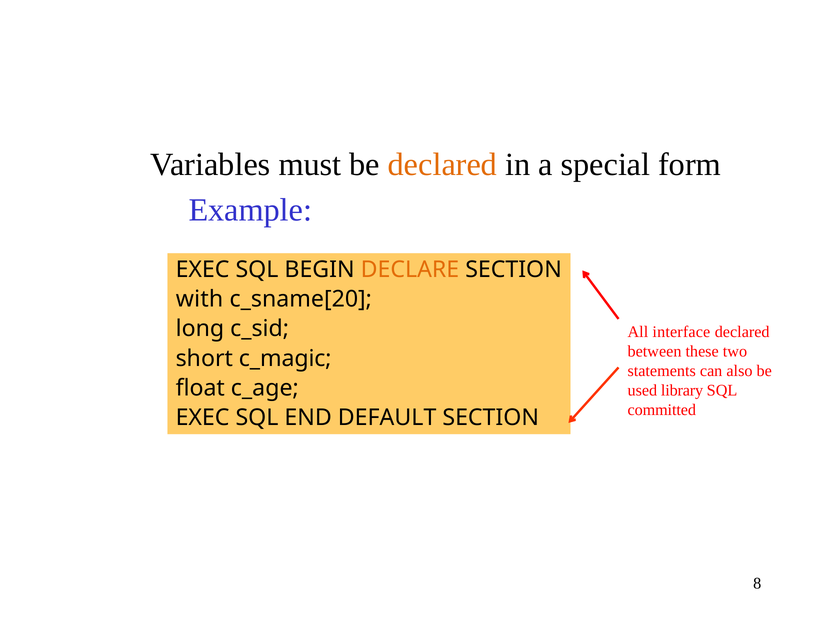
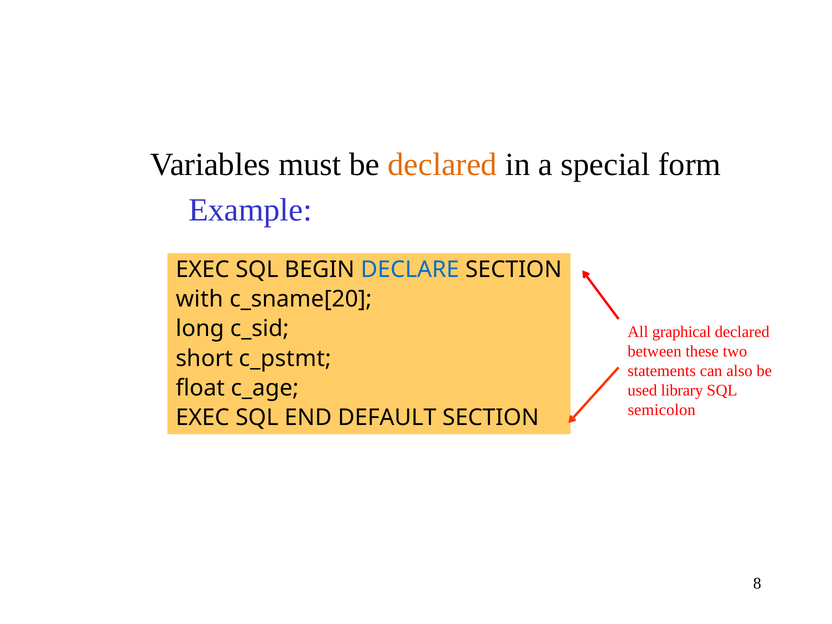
DECLARE colour: orange -> blue (410, 270)
interface: interface -> graphical (682, 332)
c_magic: c_magic -> c_pstmt (285, 358)
committed: committed -> semicolon (662, 410)
